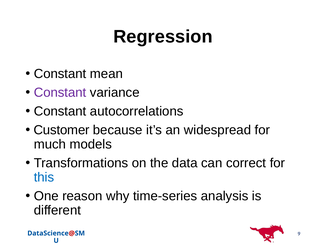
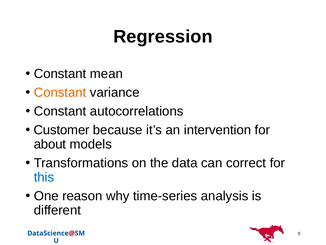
Constant colour: purple -> orange (60, 92)
widespread: widespread -> intervention (218, 130)
much: much -> about (50, 144)
